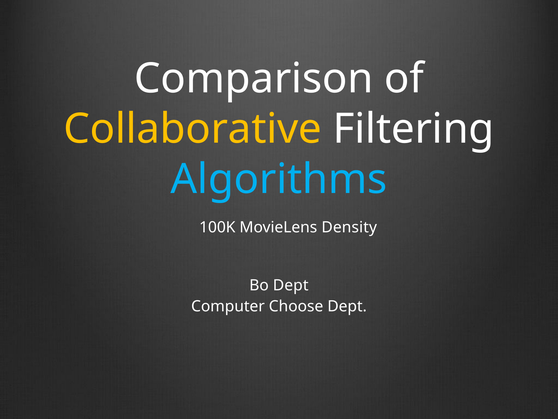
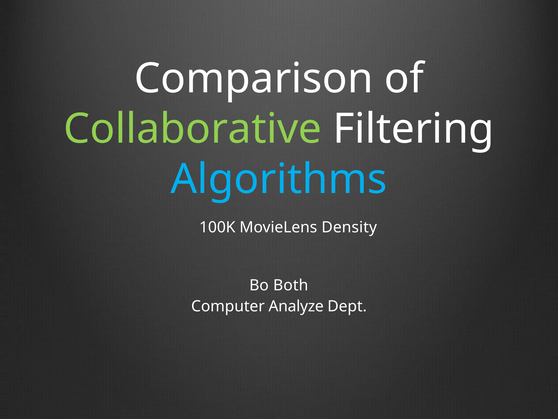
Collaborative colour: yellow -> light green (193, 129)
Bo Dept: Dept -> Both (291, 285)
Choose: Choose -> Analyze (296, 306)
